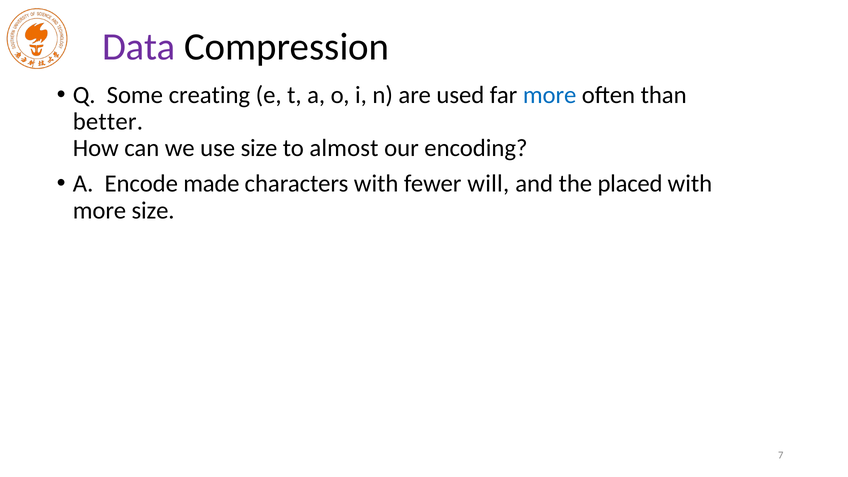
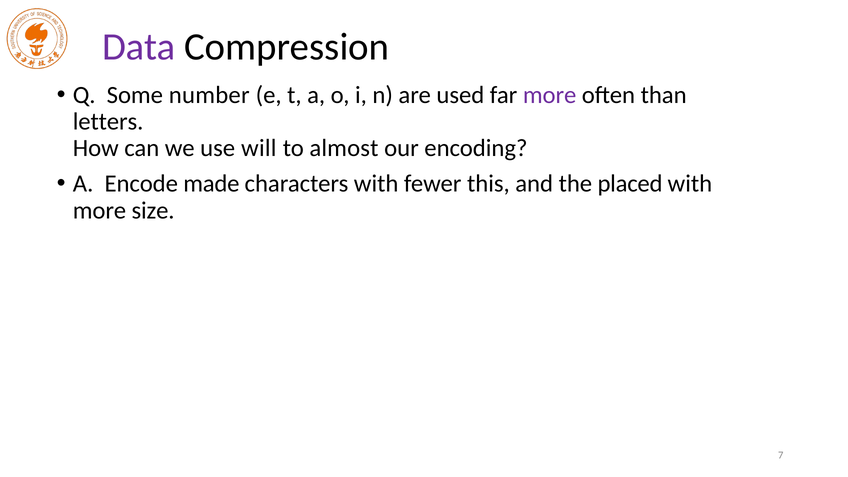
creating: creating -> number (209, 95)
more colour: blue -> purple (550, 95)
better: better -> letters (108, 122)
use size: size -> will (259, 148)
will: will -> this (488, 184)
